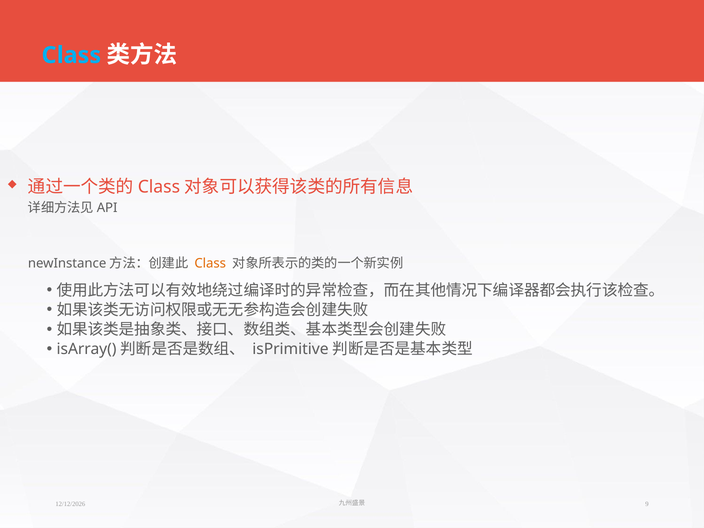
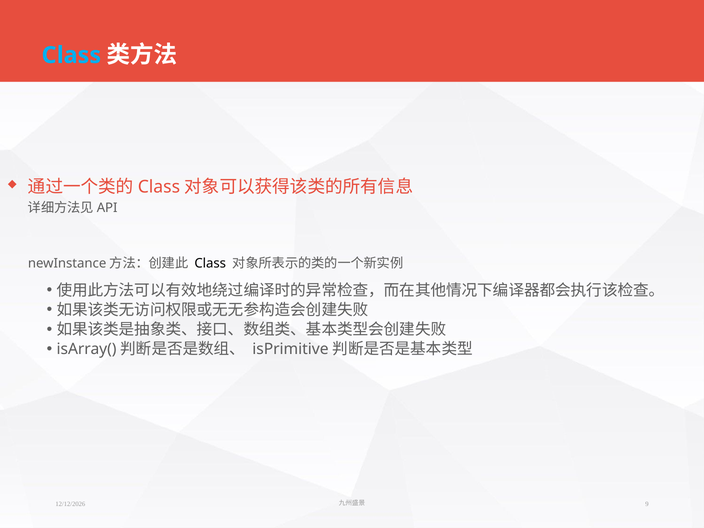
Class colour: orange -> black (210, 263)
